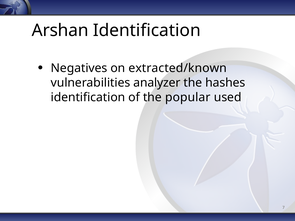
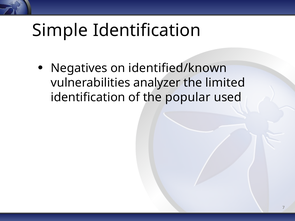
Arshan: Arshan -> Simple (60, 30)
extracted/known: extracted/known -> identified/known (178, 68)
hashes: hashes -> limited (225, 83)
